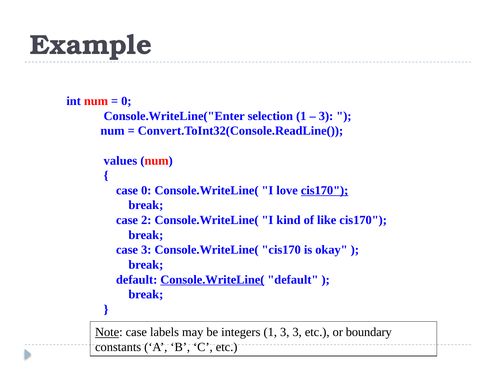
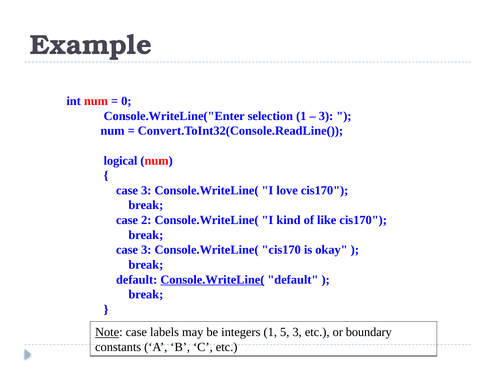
values: values -> logical (121, 161)
0: 0 -> 3 (146, 190)
cis170 underline: present -> none (325, 190)
1 3: 3 -> 5 (285, 332)
